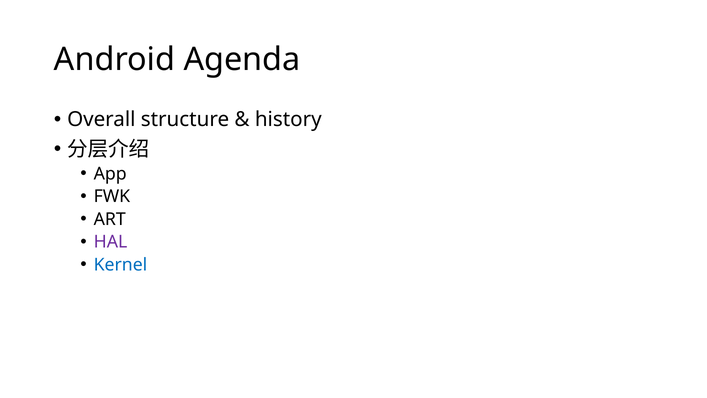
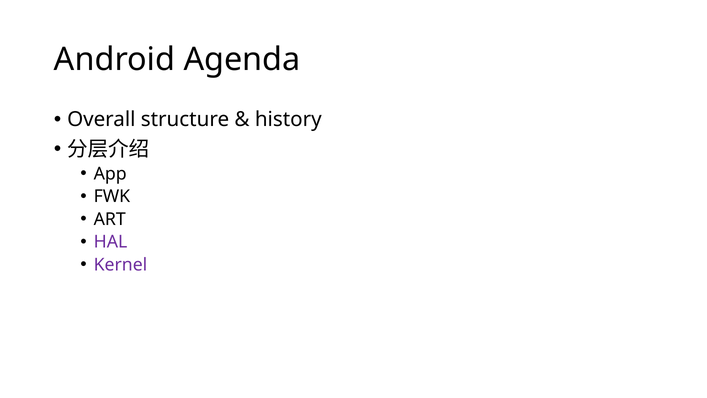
Kernel colour: blue -> purple (120, 265)
